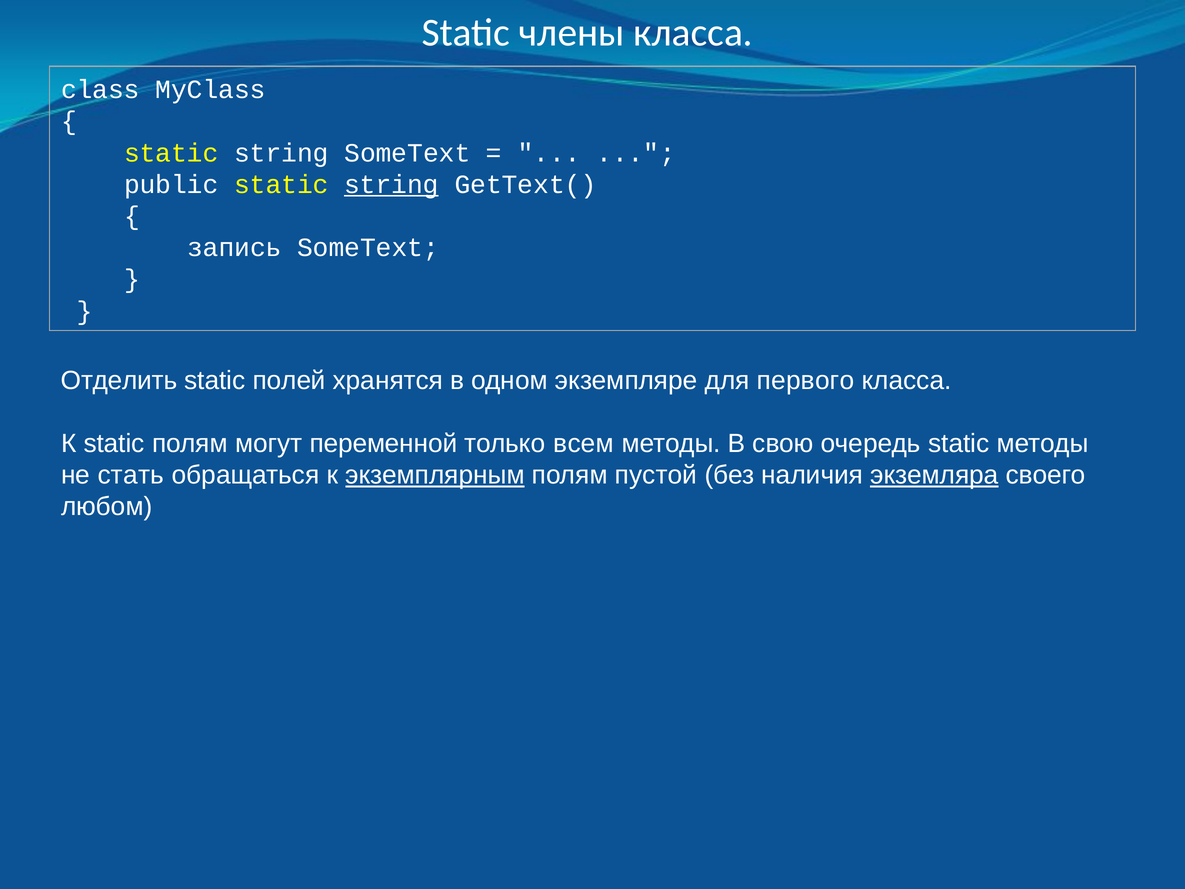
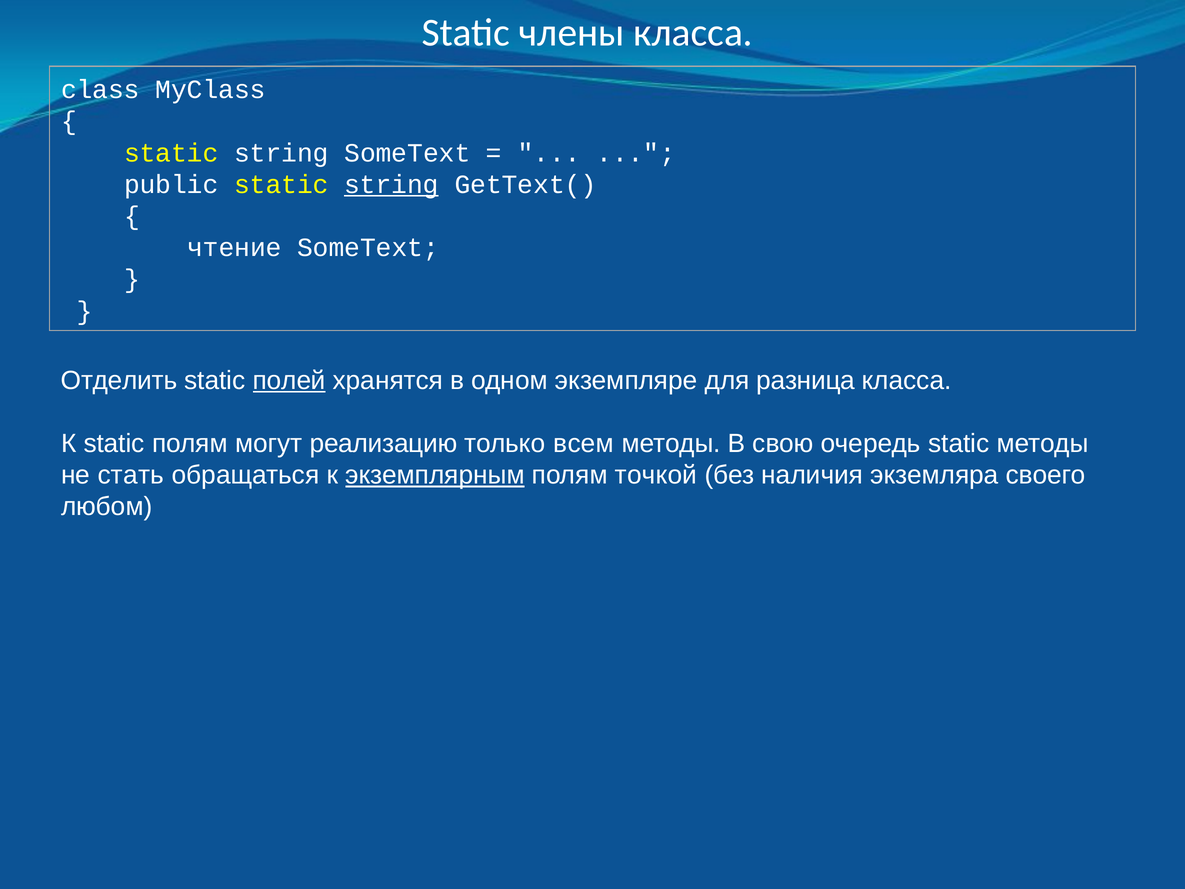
запись: запись -> чтение (234, 248)
полей underline: none -> present (289, 380)
первого: первого -> разница (806, 380)
переменной: переменной -> реализацию (383, 443)
пустой: пустой -> точкой (656, 475)
экземляра underline: present -> none (934, 475)
